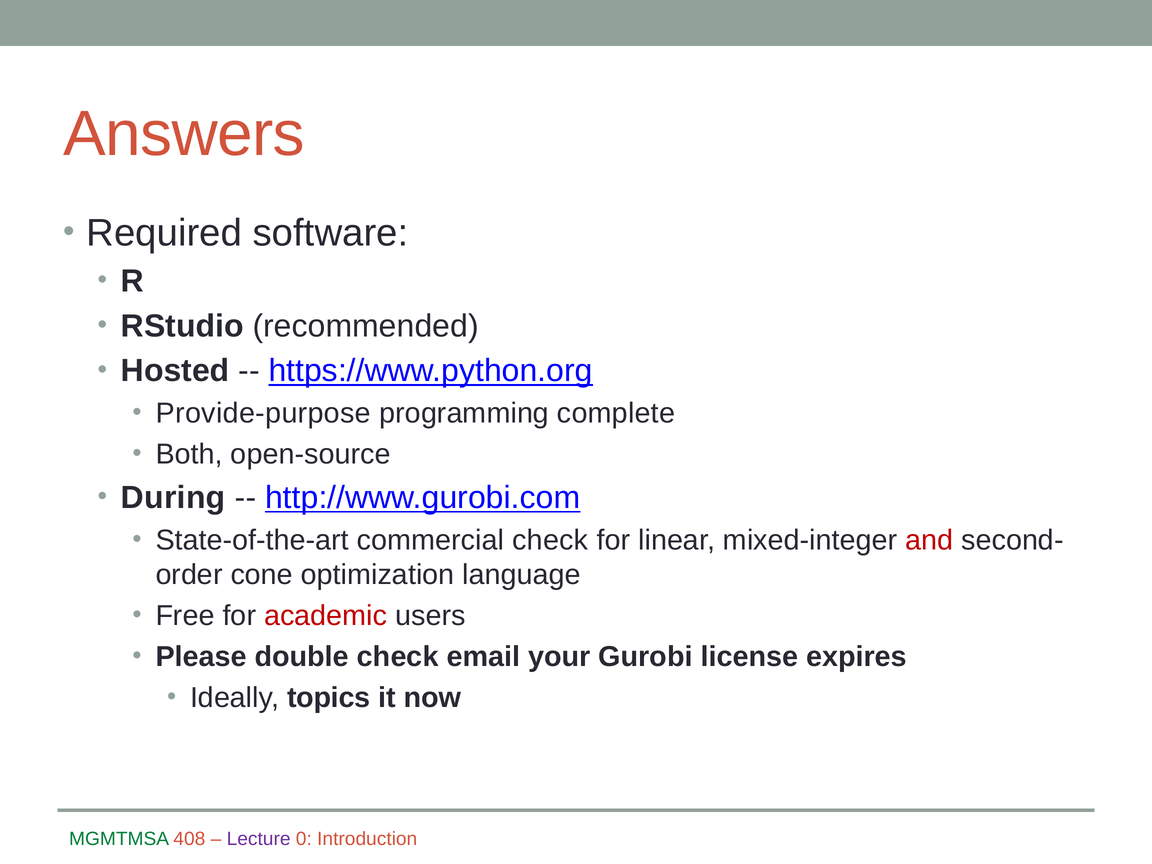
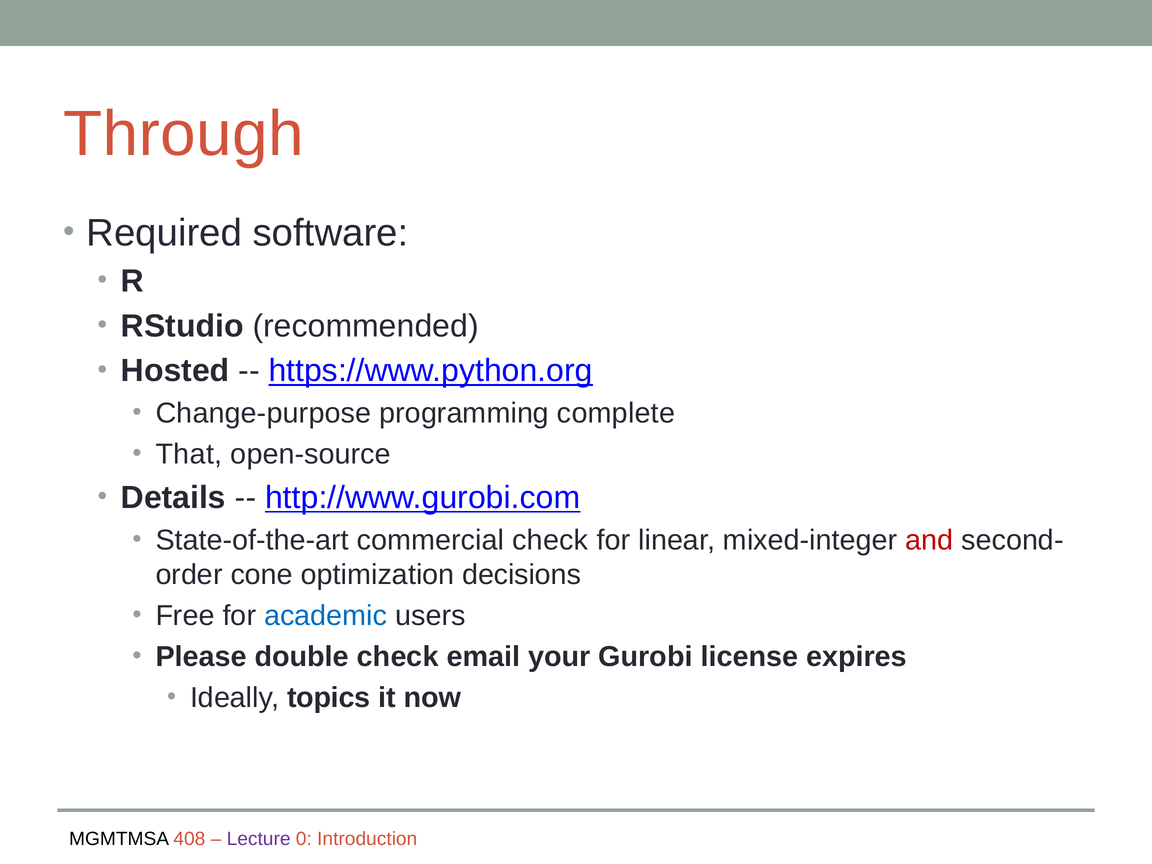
Answers: Answers -> Through (184, 134)
Provide-purpose: Provide-purpose -> Change-purpose (263, 413)
Both: Both -> That (189, 454)
During: During -> Details (173, 498)
language: language -> decisions (522, 575)
academic colour: red -> blue (326, 616)
MGMTMSA colour: green -> black (119, 839)
